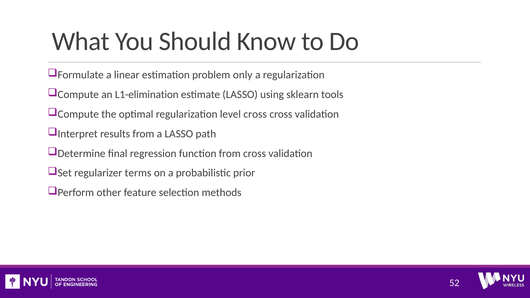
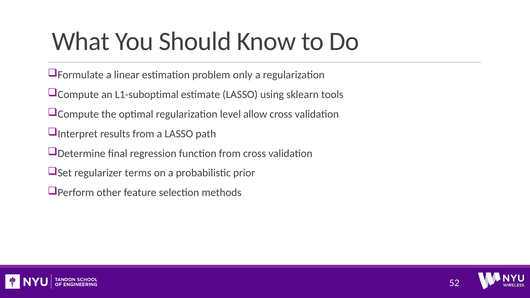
L1-elimination: L1-elimination -> L1-suboptimal (147, 94)
level cross: cross -> allow (255, 114)
